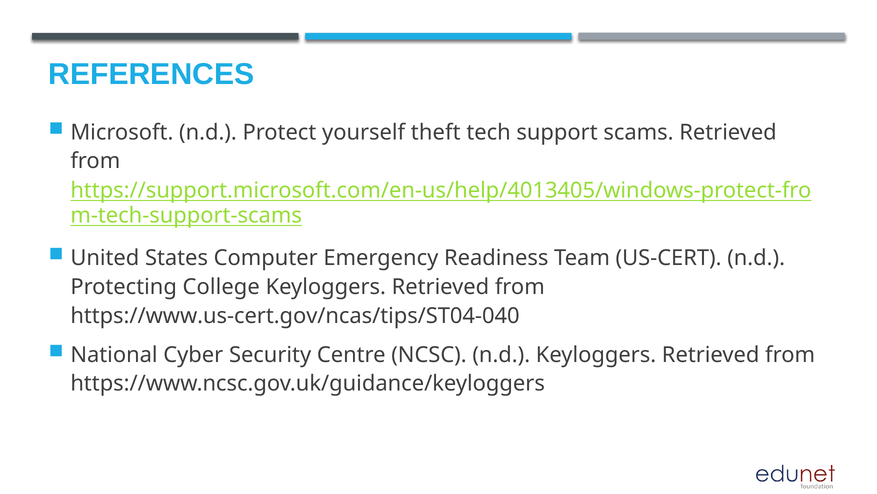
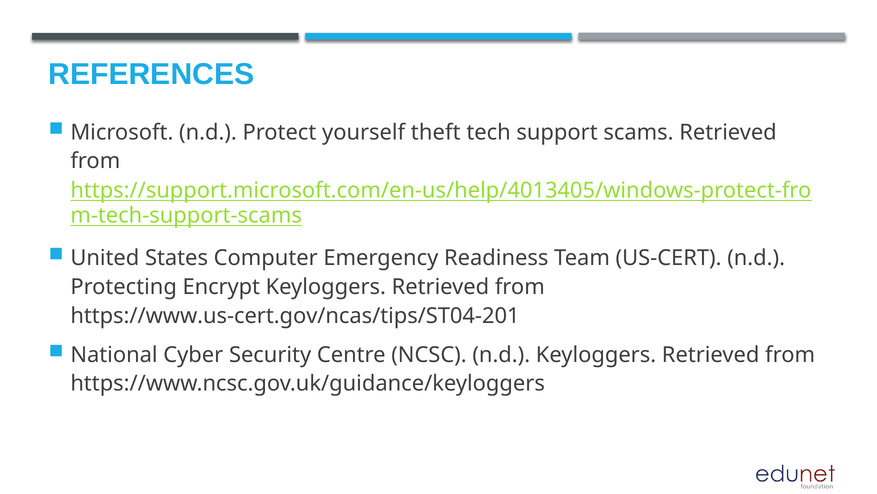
College: College -> Encrypt (221, 287)
https://www.us-cert.gov/ncas/tips/ST04-040: https://www.us-cert.gov/ncas/tips/ST04-040 -> https://www.us-cert.gov/ncas/tips/ST04-201 (295, 315)
